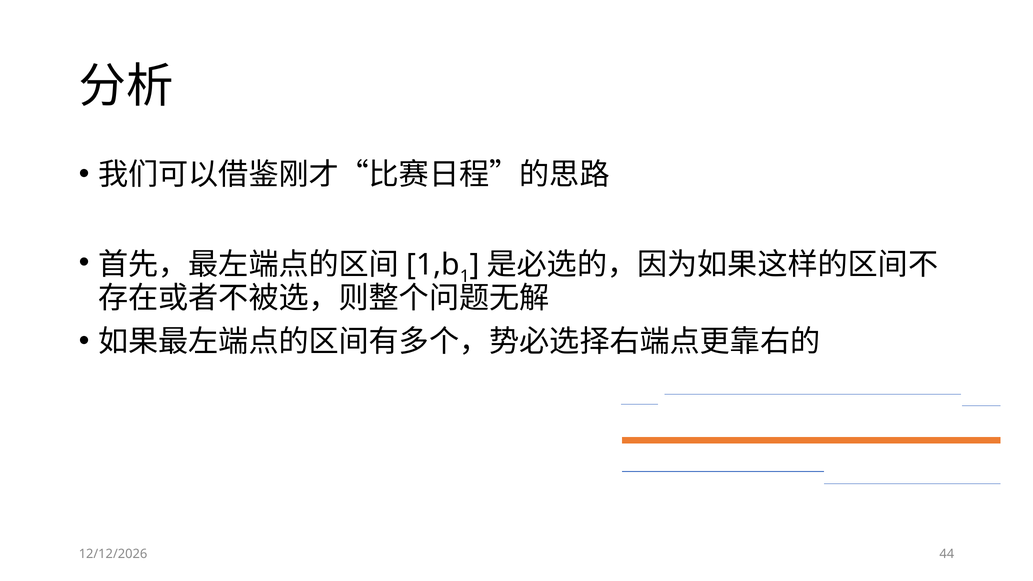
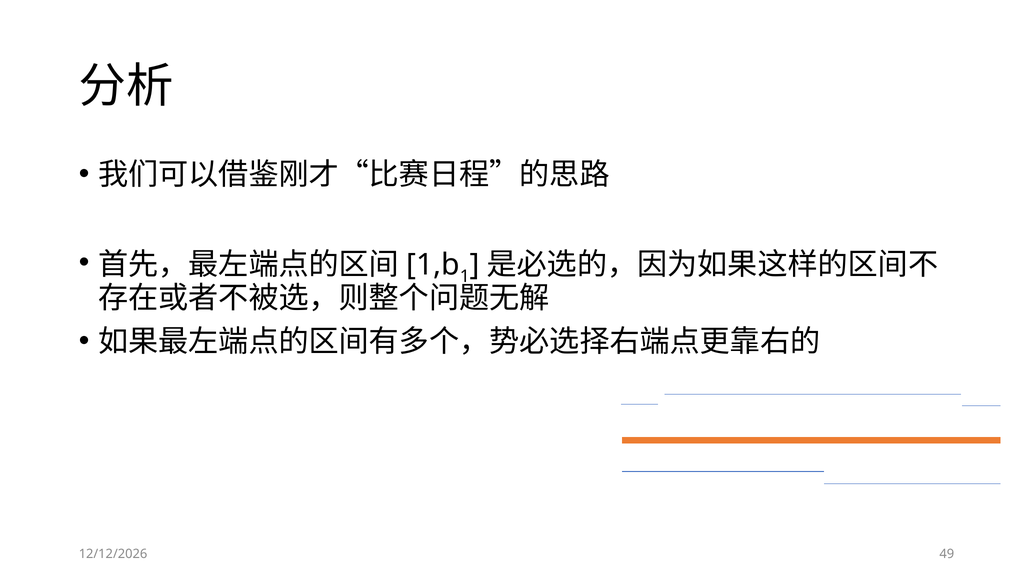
44: 44 -> 49 (947, 554)
